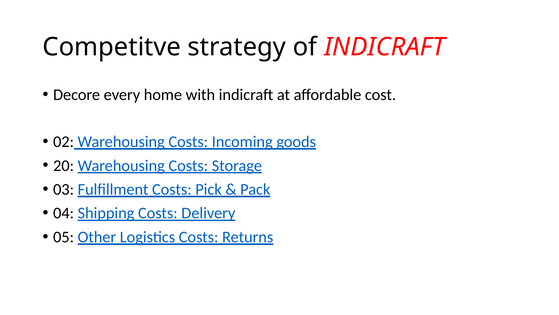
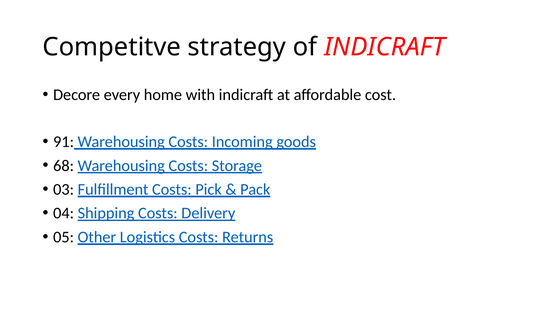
02: 02 -> 91 (64, 142)
20: 20 -> 68 (64, 165)
